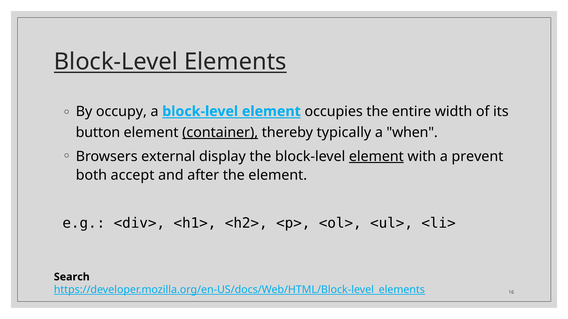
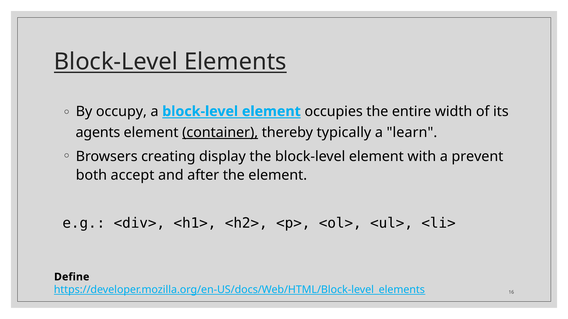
button: button -> agents (98, 133)
when: when -> learn (412, 133)
external: external -> creating (168, 157)
element underline: present -> none (376, 157)
Search: Search -> Define (72, 277)
